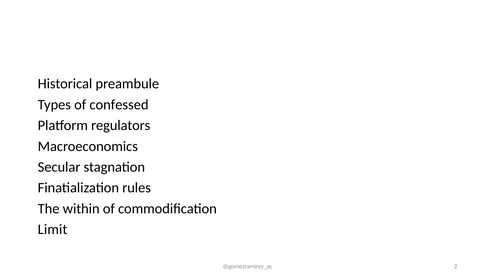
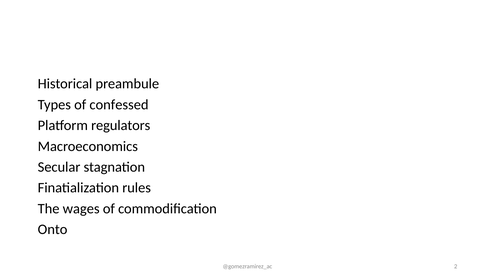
within: within -> wages (81, 208)
Limit: Limit -> Onto (53, 229)
